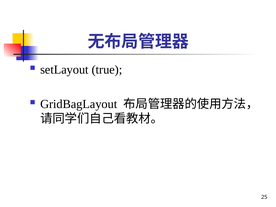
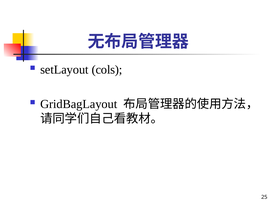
true: true -> cols (107, 70)
